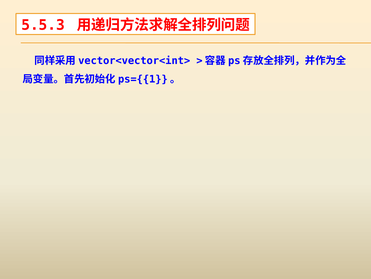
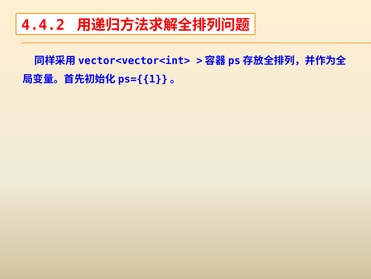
5.5.3: 5.5.3 -> 4.4.2 (43, 25)
